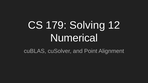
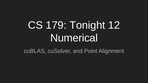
Solving: Solving -> Tonight (87, 25)
